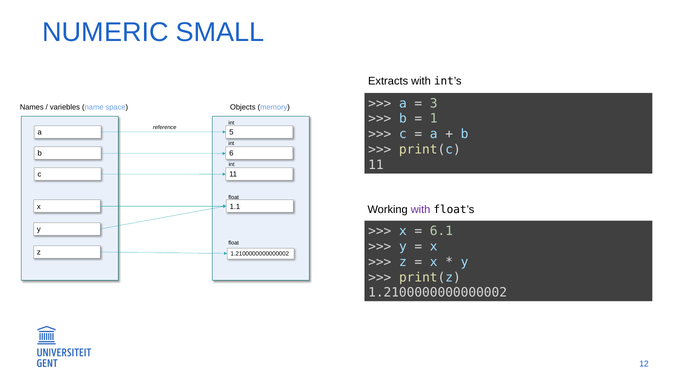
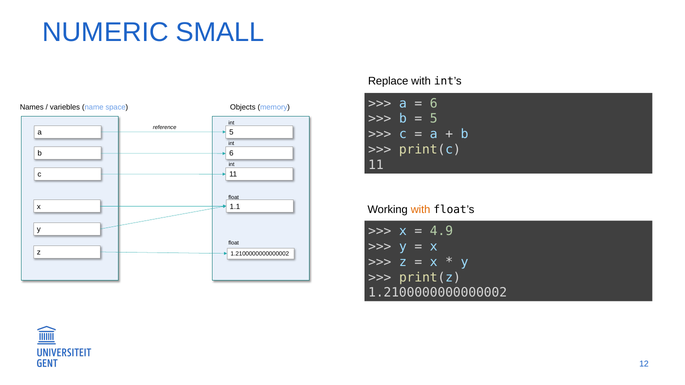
Extracts: Extracts -> Replace (388, 81)
3: 3 -> 6 (434, 103)
1: 1 -> 5 (434, 119)
with colour: purple -> orange (421, 210)
6.1: 6.1 -> 4.9 (441, 231)
